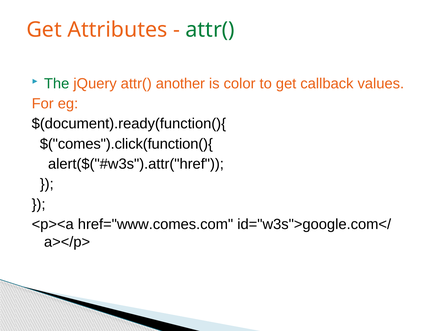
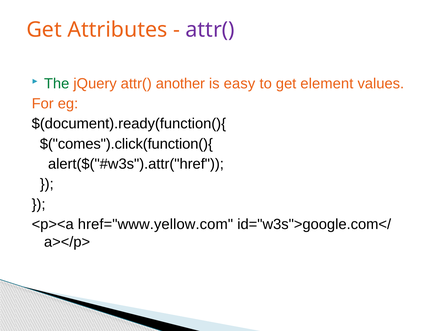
attr( colour: green -> purple (210, 30)
color: color -> easy (239, 83)
callback: callback -> element (327, 83)
href="www.comes.com: href="www.comes.com -> href="www.yellow.com (155, 224)
